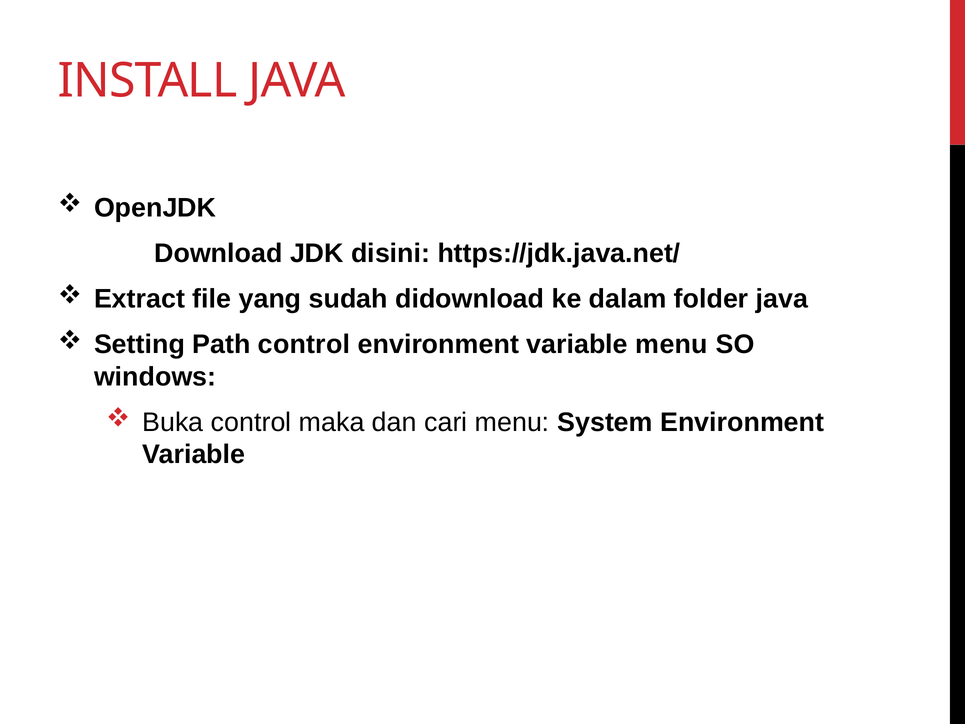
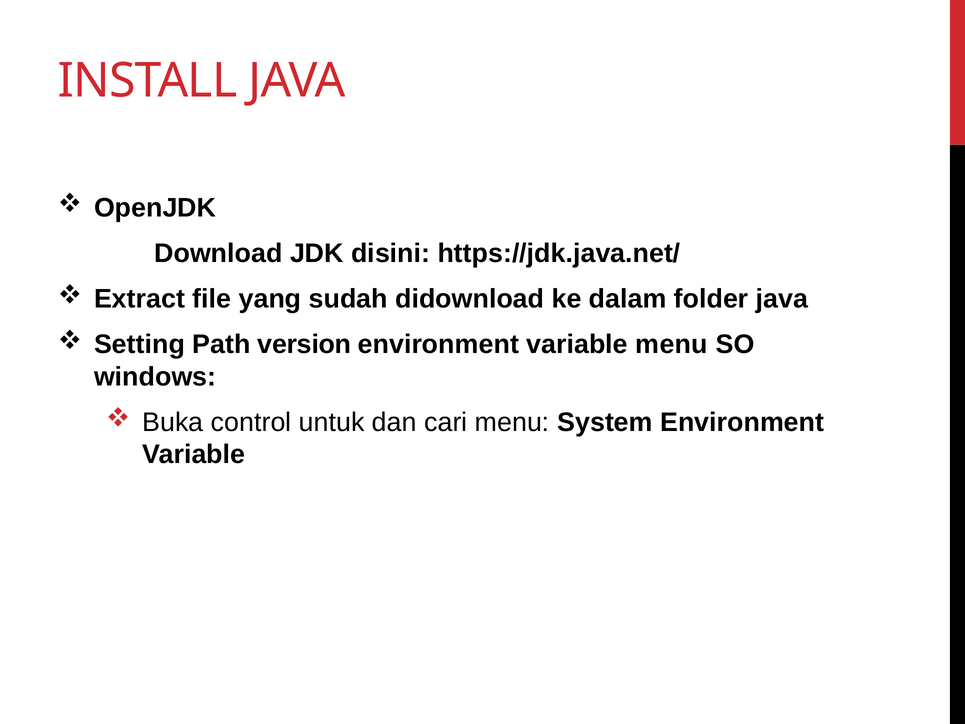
Path control: control -> version (304, 345)
maka: maka -> untuk (332, 422)
